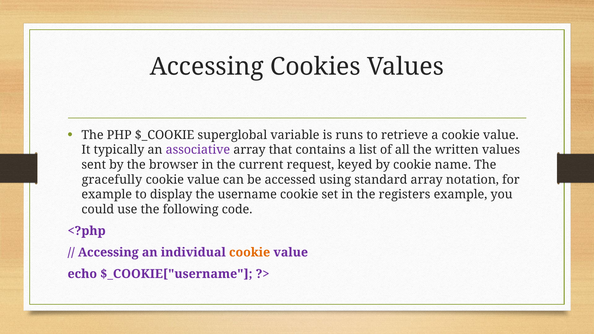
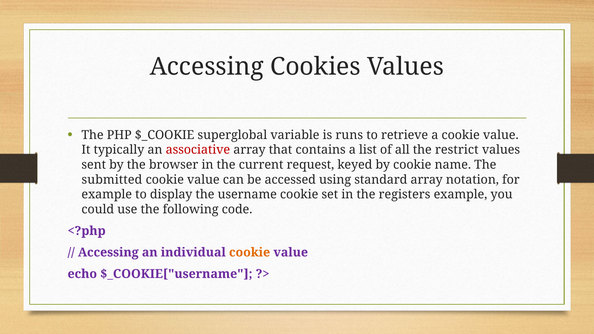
associative colour: purple -> red (198, 150)
written: written -> restrict (457, 150)
gracefully: gracefully -> submitted (112, 180)
